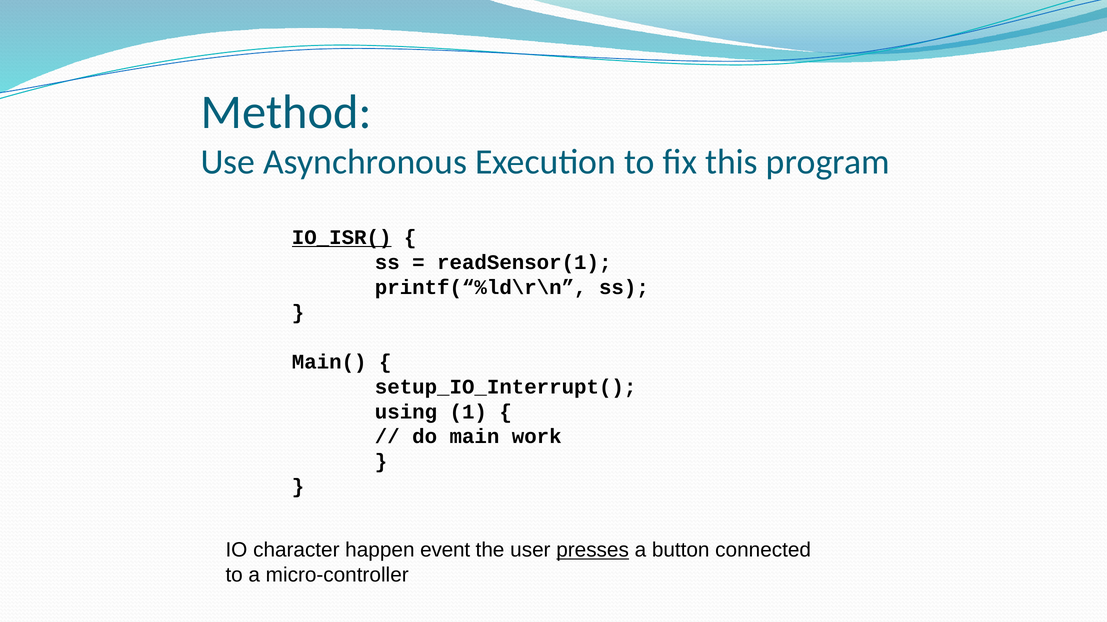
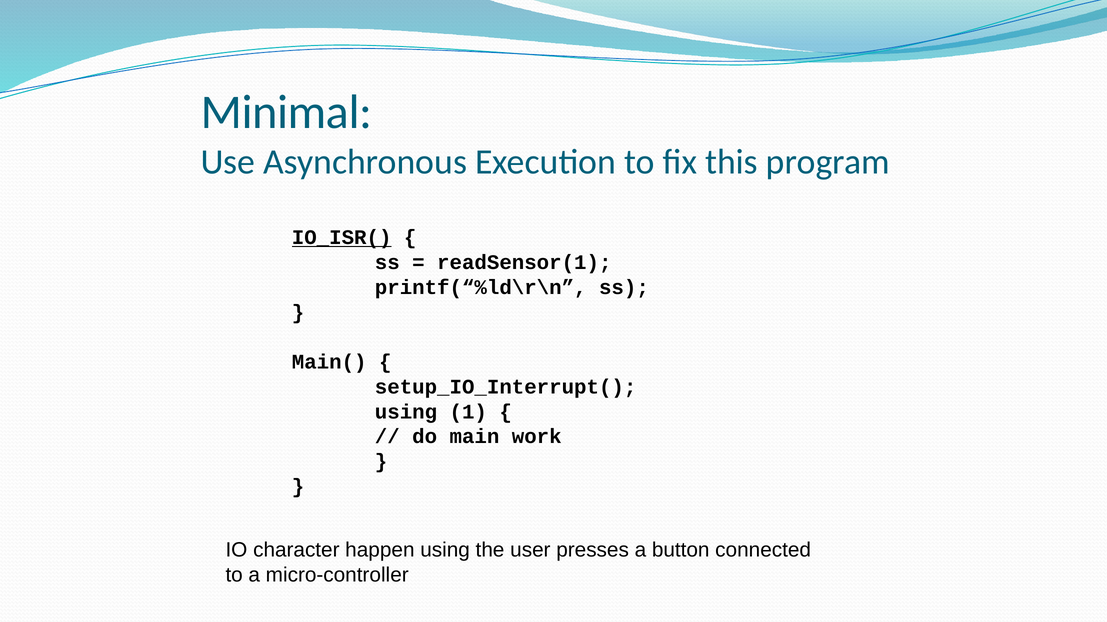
Method: Method -> Minimal (286, 113)
happen event: event -> using (445, 551)
presses underline: present -> none (593, 551)
